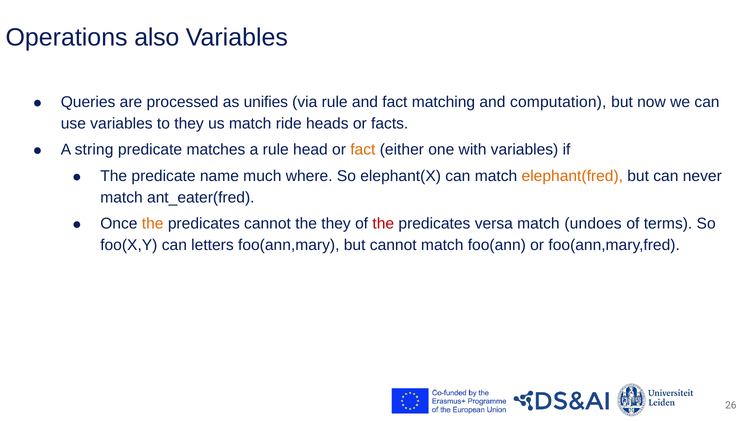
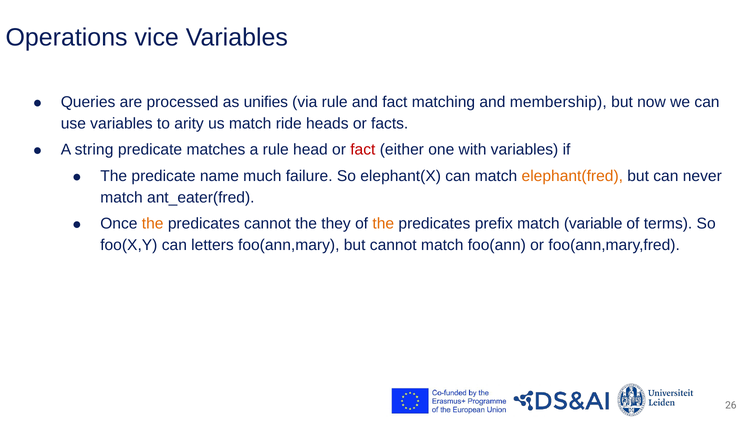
also: also -> vice (157, 37)
computation: computation -> membership (558, 102)
to they: they -> arity (189, 124)
fact colour: orange -> red (363, 150)
where: where -> failure (309, 176)
the colour: red -> orange (383, 224)
versa: versa -> prefix (494, 224)
undoes: undoes -> variable (593, 224)
